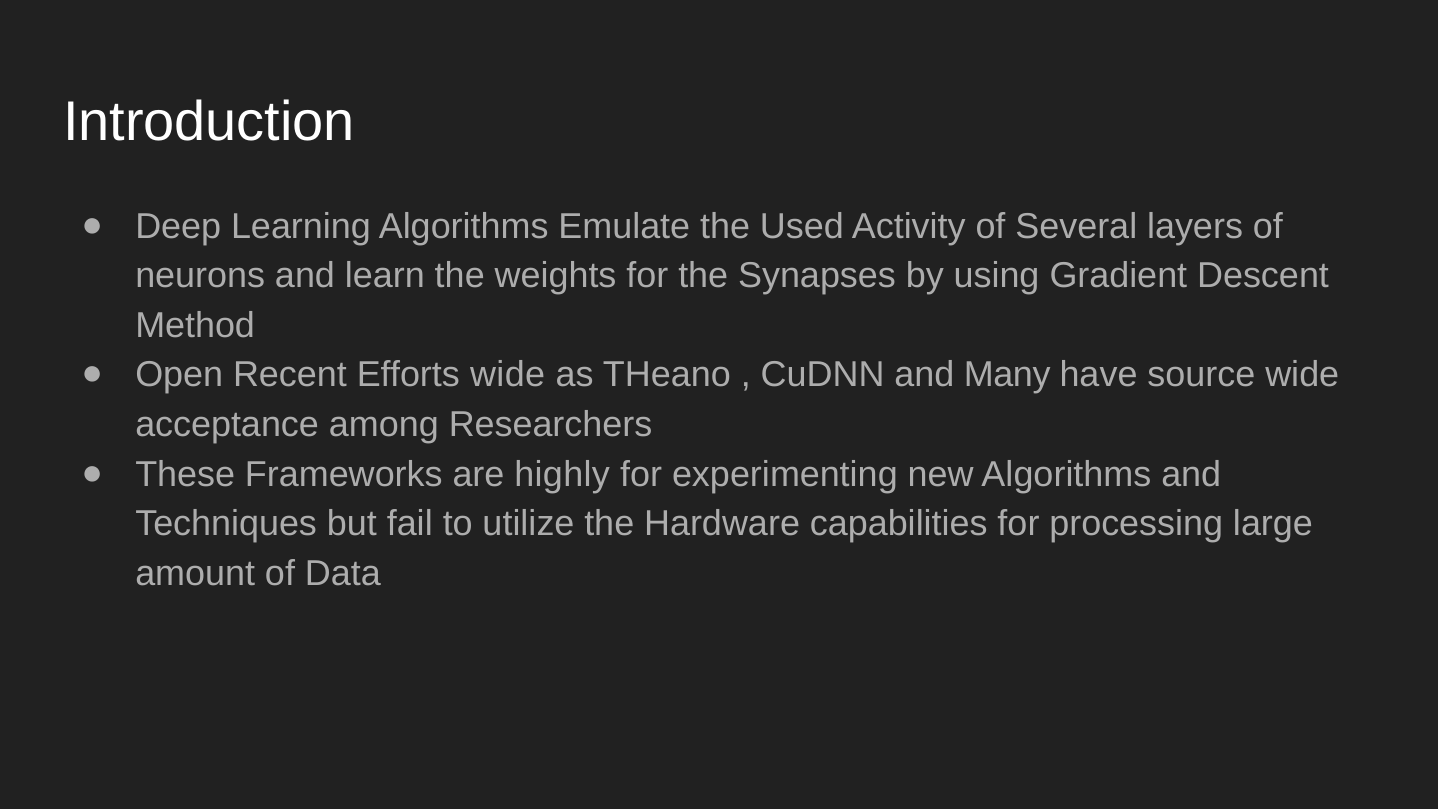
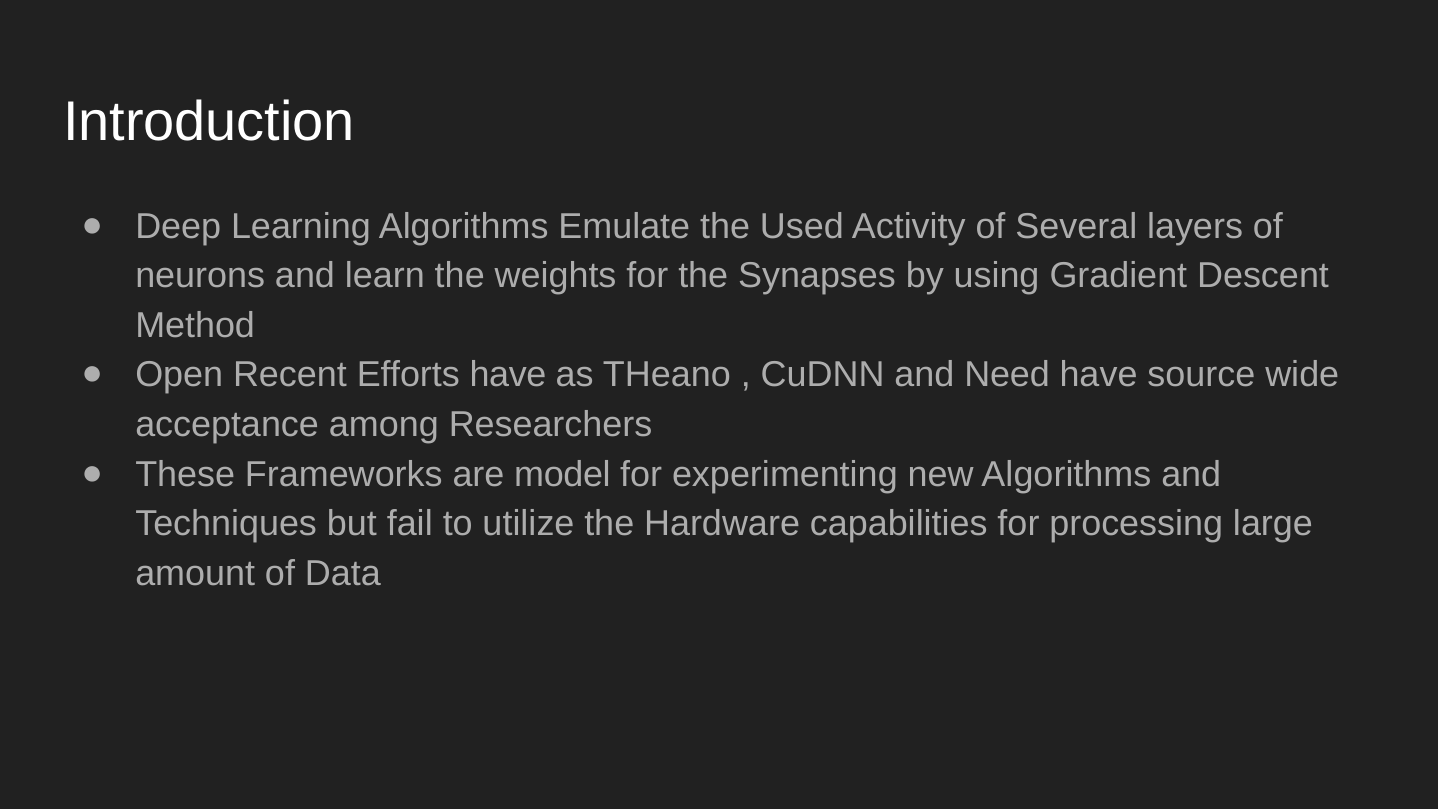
Efforts wide: wide -> have (508, 375)
Many: Many -> Need (1007, 375)
highly: highly -> model (562, 474)
